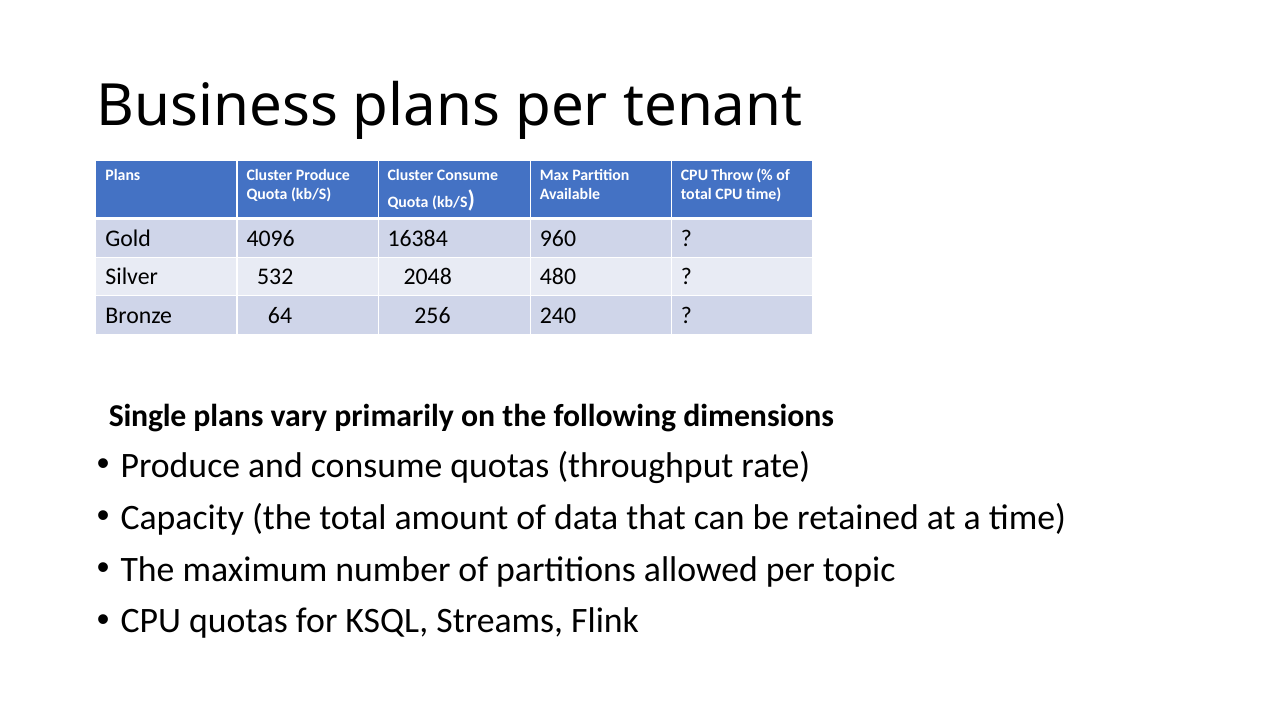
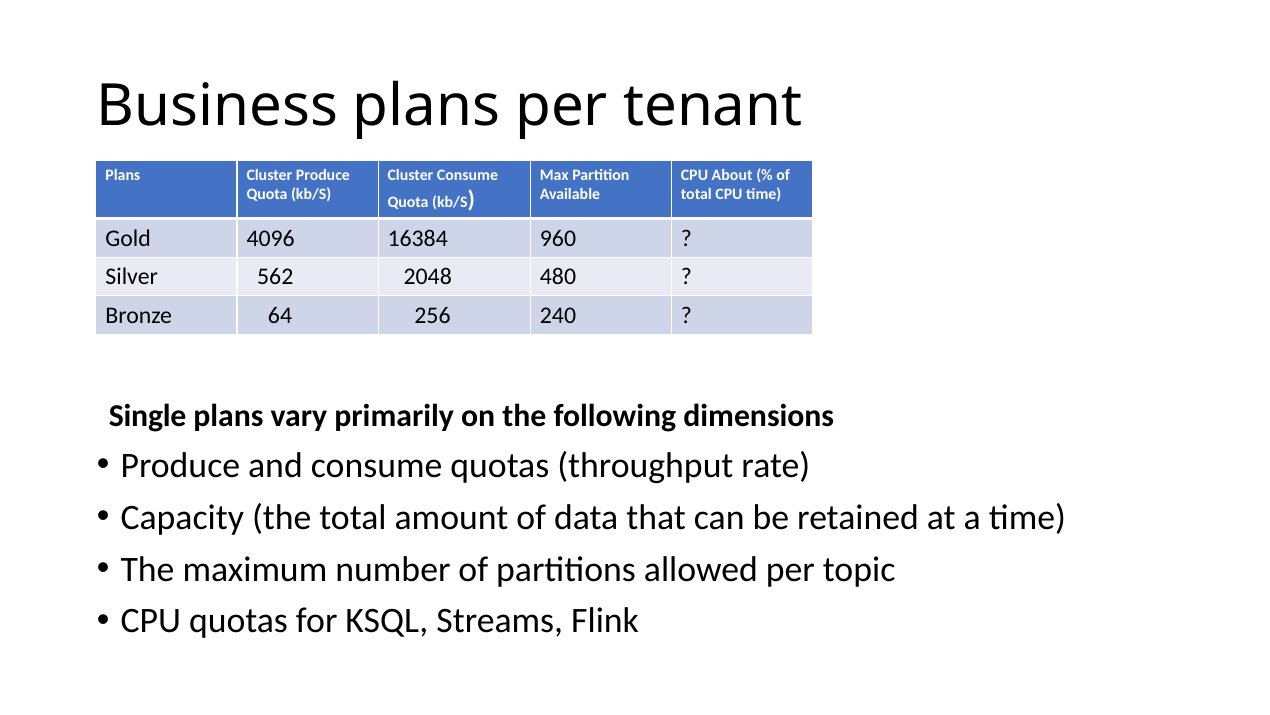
Throw: Throw -> About (732, 175)
532: 532 -> 562 (275, 277)
